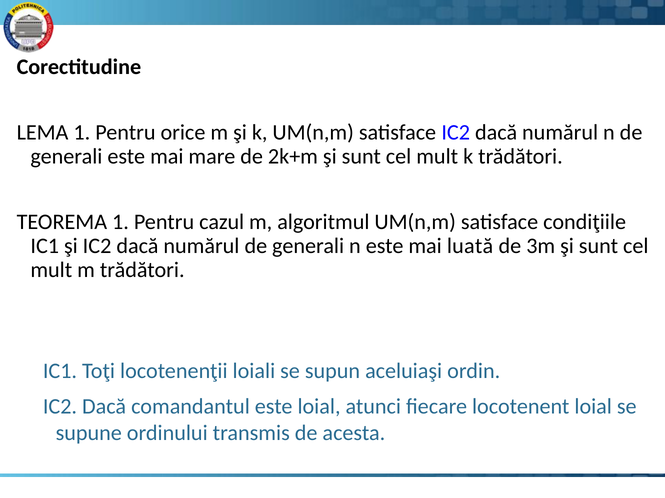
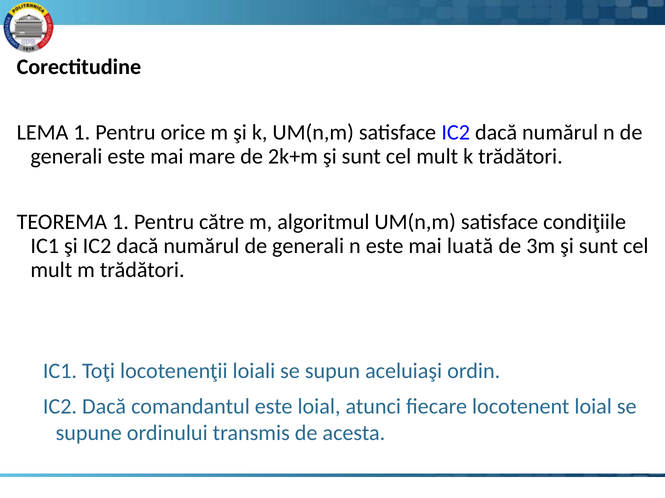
cazul: cazul -> către (222, 222)
